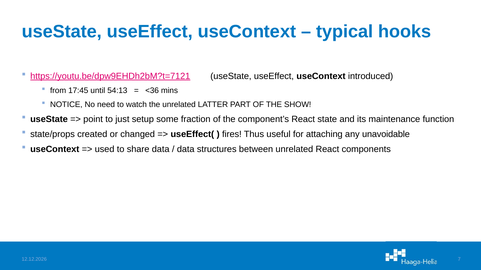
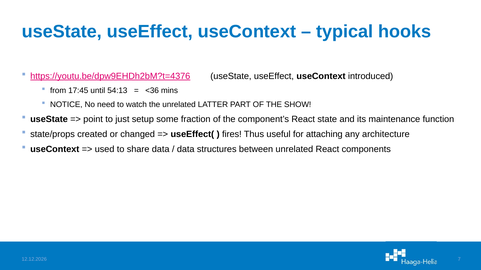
https://youtu.be/dpw9EHDh2bM?t=7121: https://youtu.be/dpw9EHDh2bM?t=7121 -> https://youtu.be/dpw9EHDh2bM?t=4376 (110, 76)
unavoidable: unavoidable -> architecture (386, 134)
